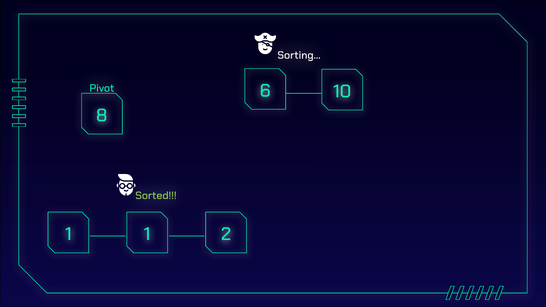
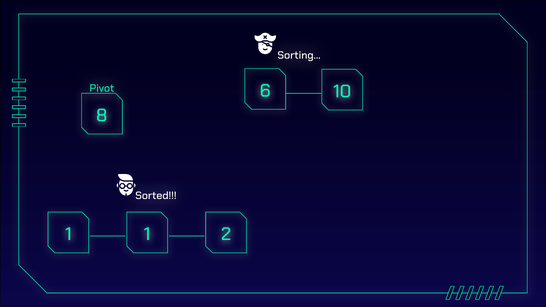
Sorted colour: light green -> white (156, 196)
